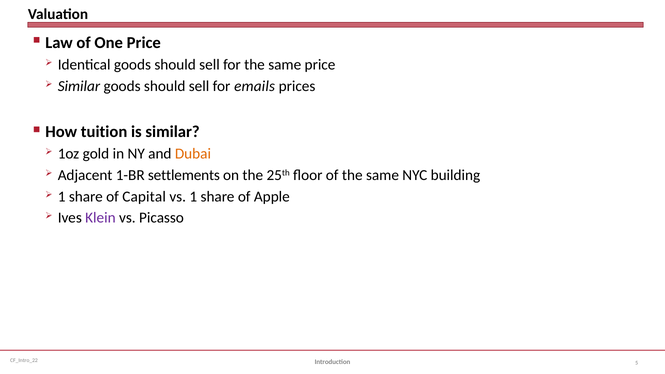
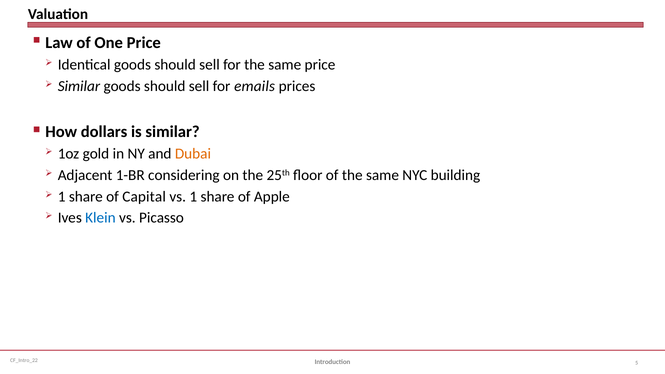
tuition: tuition -> dollars (104, 132)
settlements: settlements -> considering (184, 175)
Klein colour: purple -> blue (100, 218)
